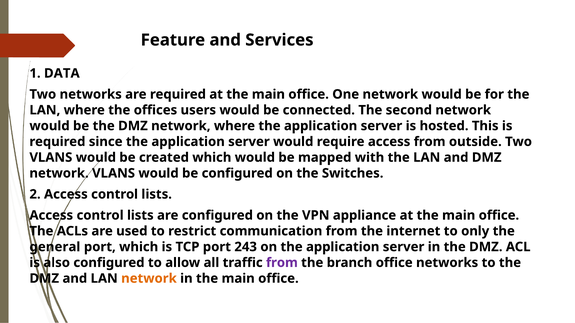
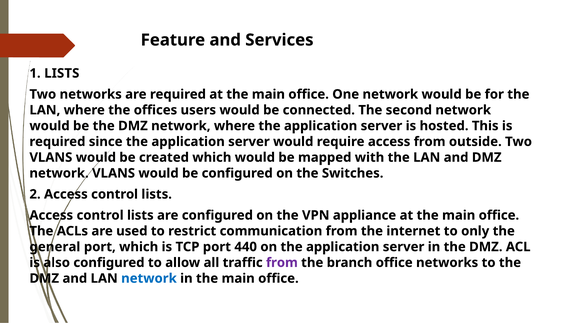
1 DATA: DATA -> LISTS (62, 73)
243: 243 -> 440 (246, 247)
network colour: orange -> blue (149, 279)
